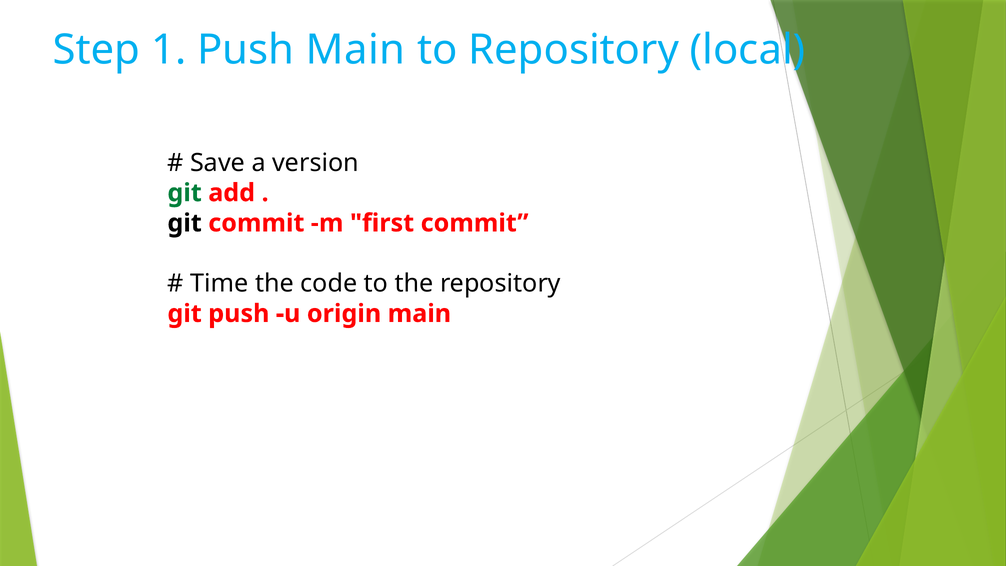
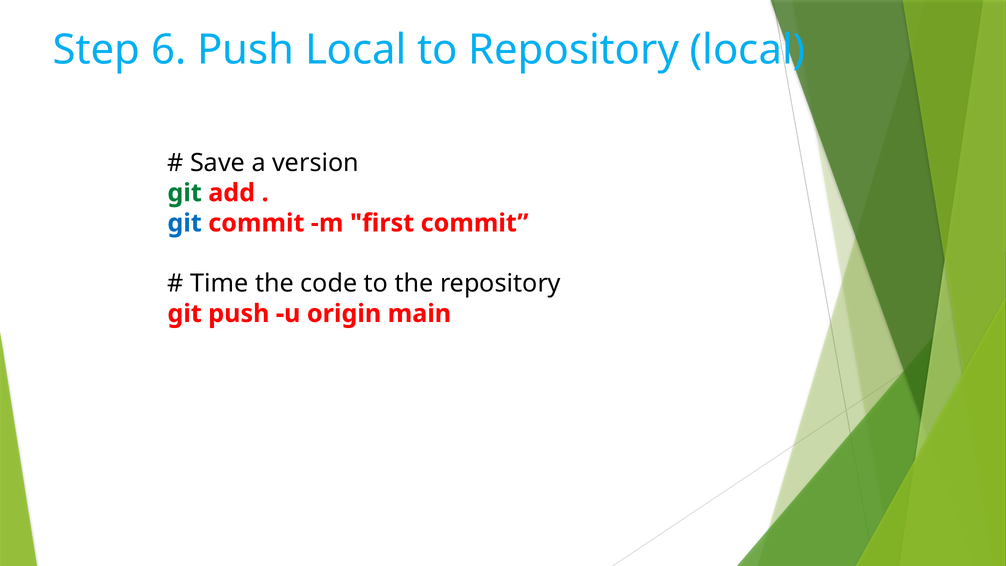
1: 1 -> 6 (169, 50)
Push Main: Main -> Local (356, 50)
git colour: black -> blue (185, 223)
